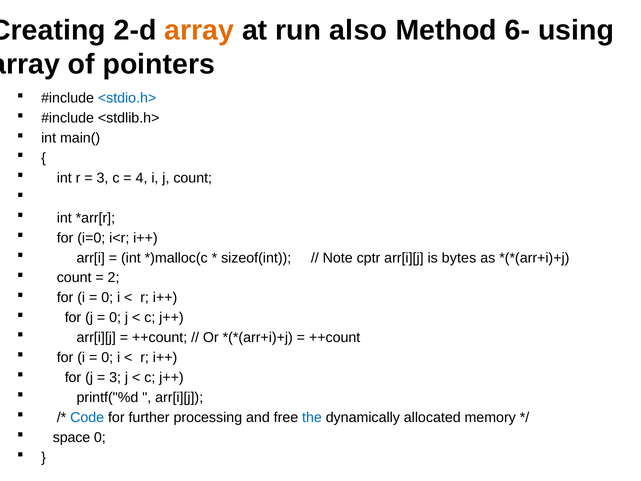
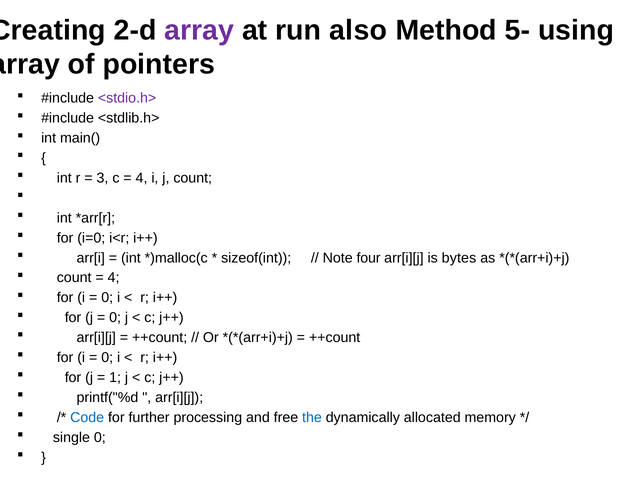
array colour: orange -> purple (199, 30)
6-: 6- -> 5- (517, 30)
<stdio.h> colour: blue -> purple (127, 98)
cptr: cptr -> four (369, 258)
2: 2 -> 4 (114, 278)
3: 3 -> 1 (115, 377)
space: space -> single (71, 437)
